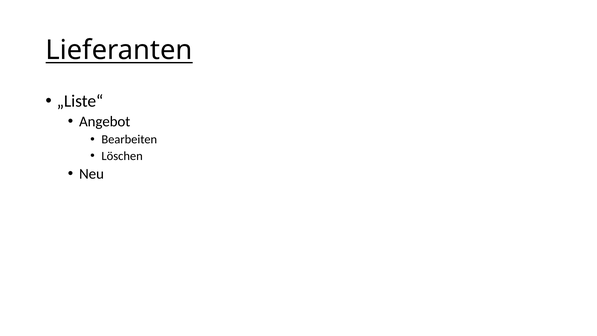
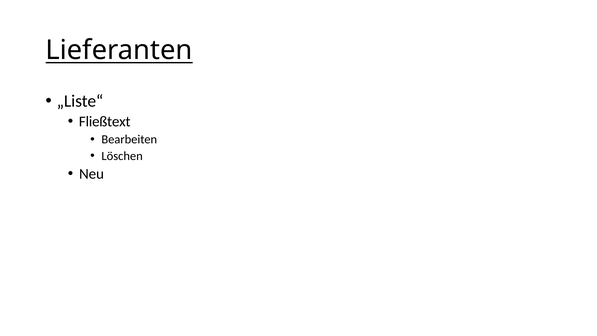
Angebot: Angebot -> Fließtext (105, 122)
